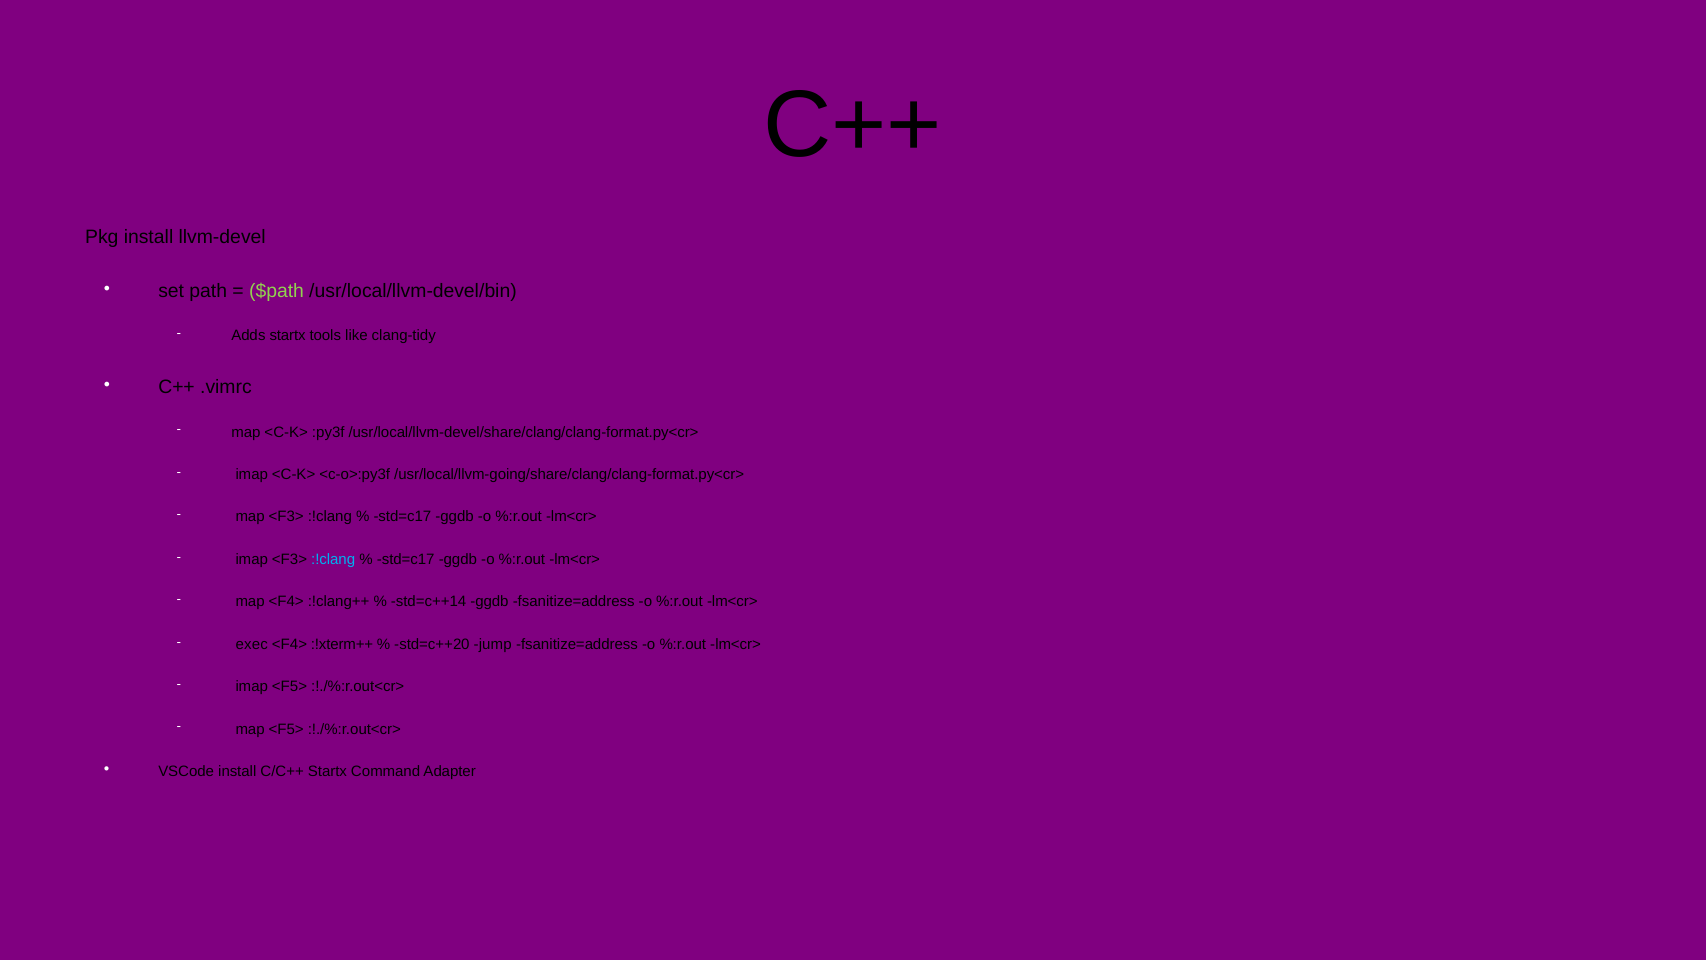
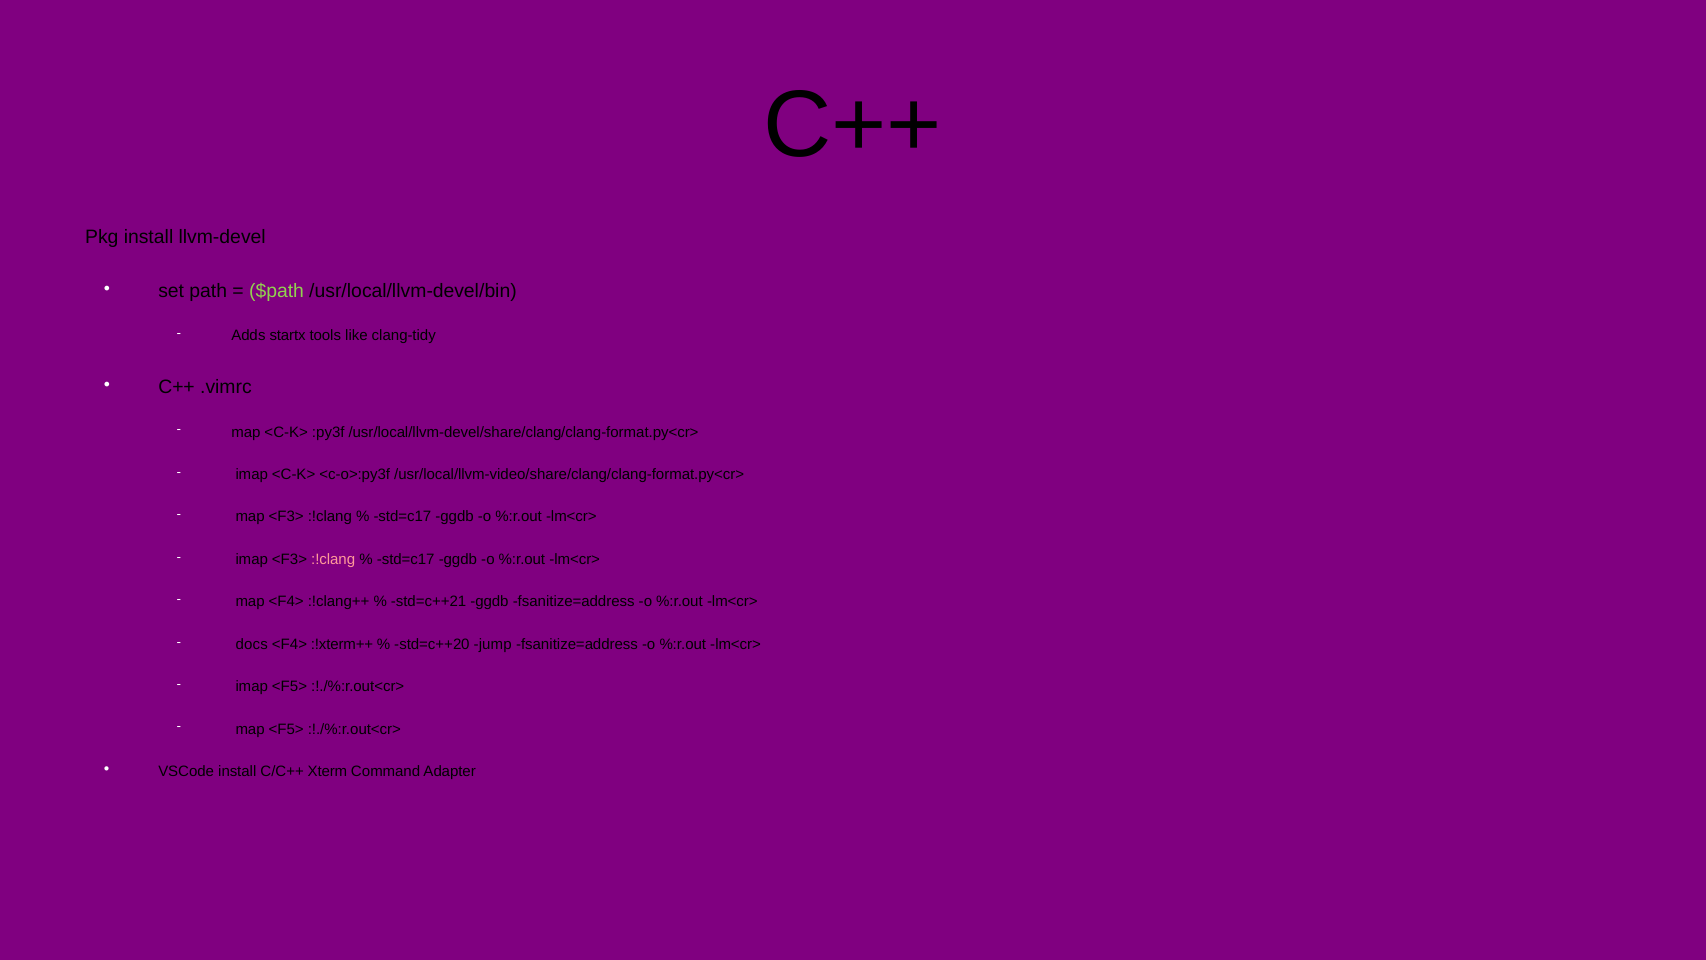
/usr/local/llvm-going/share/clang/clang-format.py<cr>: /usr/local/llvm-going/share/clang/clang-format.py<cr> -> /usr/local/llvm-video/share/clang/clang-format.py<cr> (569, 474)
:!clang colour: light blue -> pink (333, 559)
std=c++14: std=c++14 -> std=c++21 (429, 602)
exec: exec -> docs (252, 644)
C/C++ Startx: Startx -> Xterm (328, 771)
